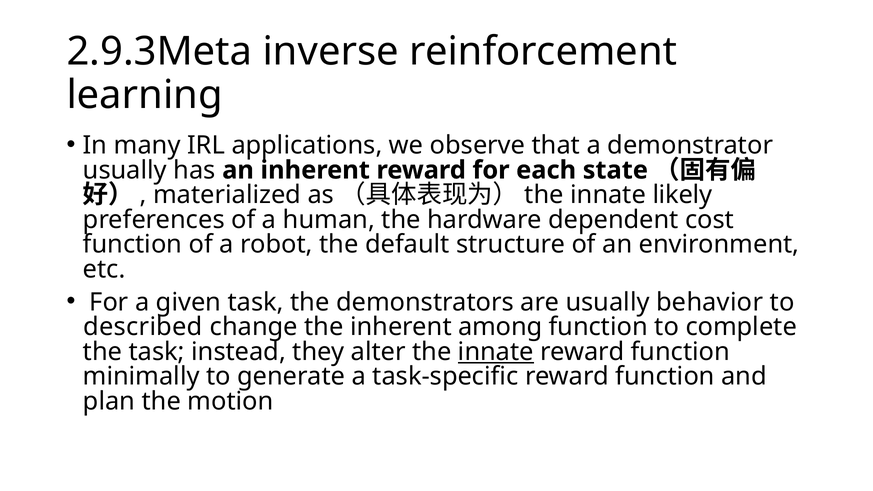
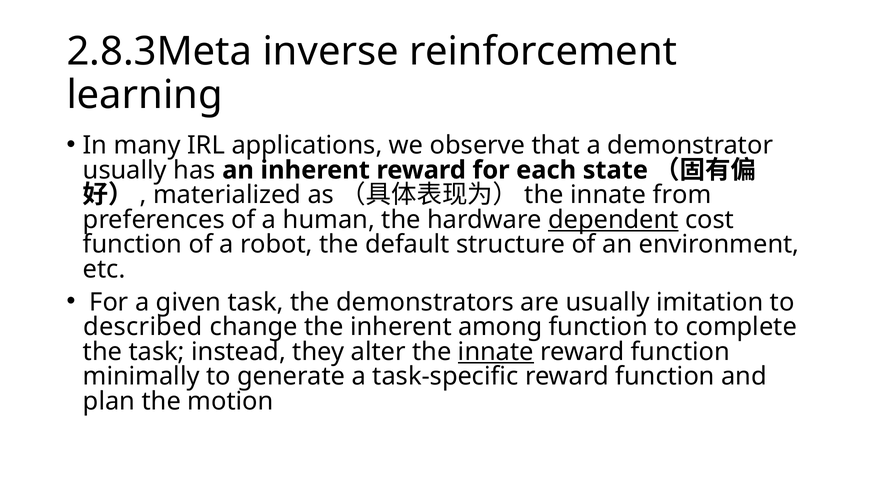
2.9.3Meta: 2.9.3Meta -> 2.8.3Meta (159, 52)
likely: likely -> from (682, 195)
dependent underline: none -> present (613, 220)
behavior: behavior -> imitation (710, 302)
